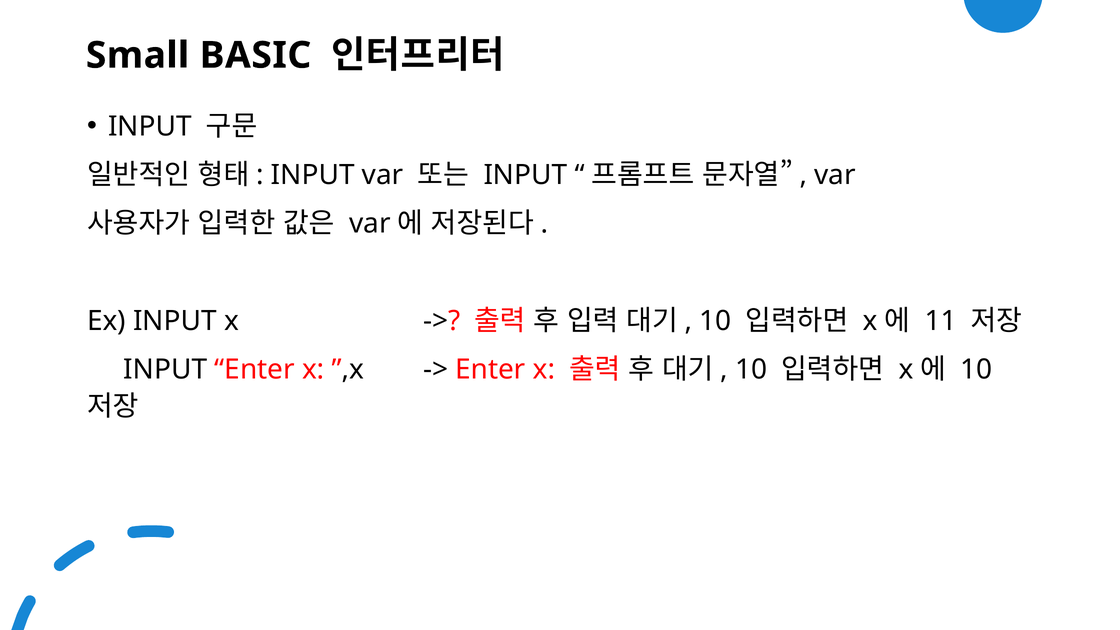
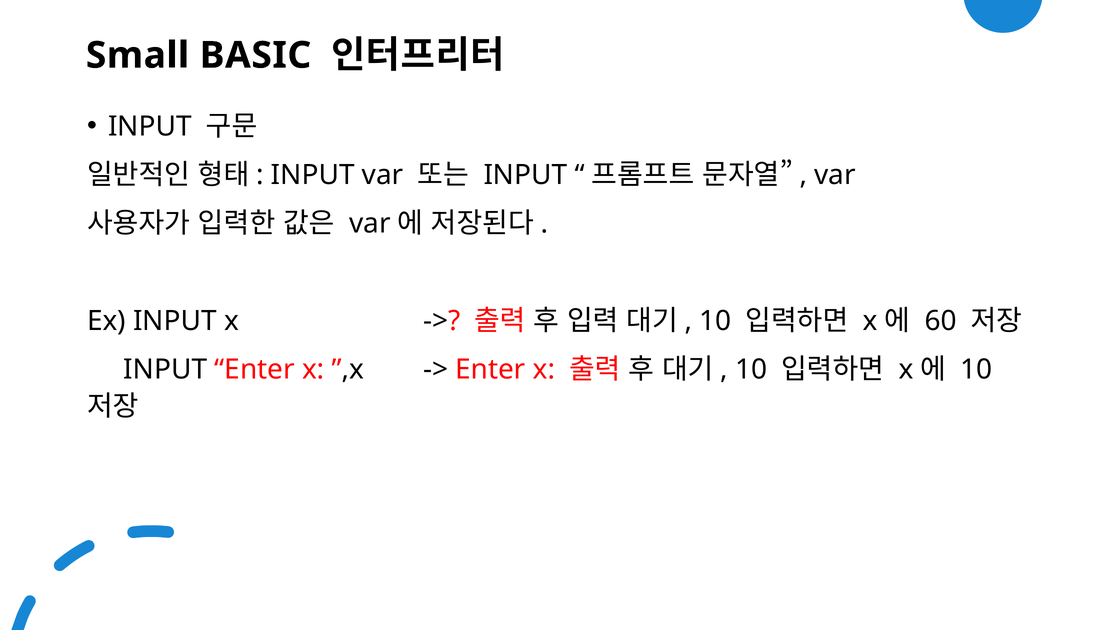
11: 11 -> 60 (941, 321)
